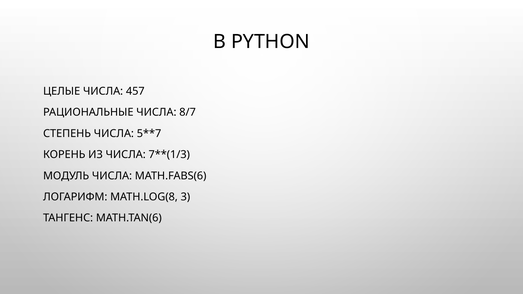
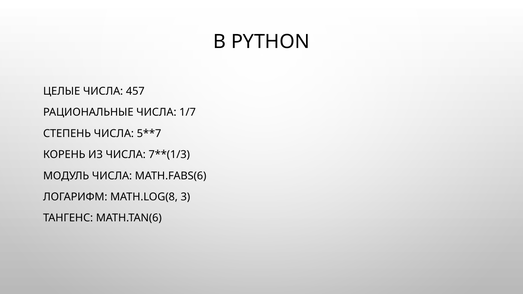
8/7: 8/7 -> 1/7 (188, 112)
